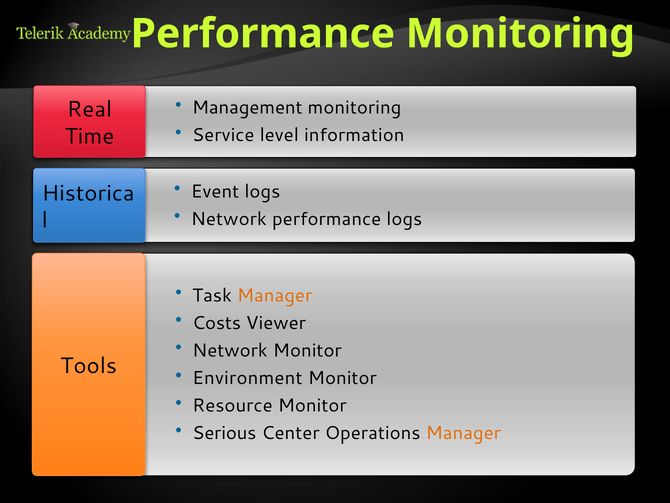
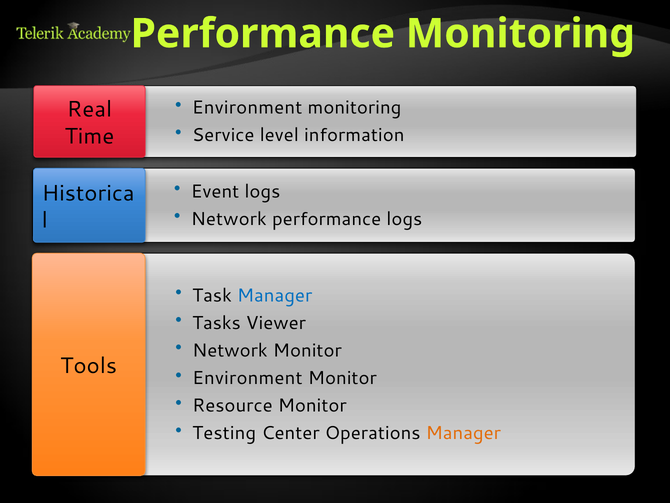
Management: Management -> Environment (247, 108)
Manager colour: orange -> blue (275, 295)
Costs: Costs -> Tasks (216, 323)
Serious: Serious -> Testing (224, 433)
